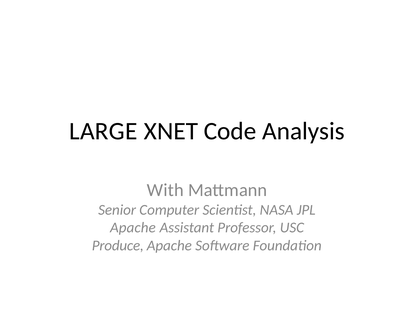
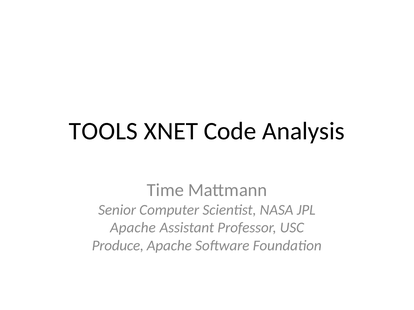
LARGE: LARGE -> TOOLS (103, 131)
With: With -> Time (165, 190)
